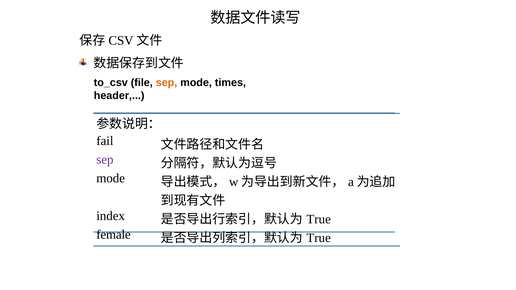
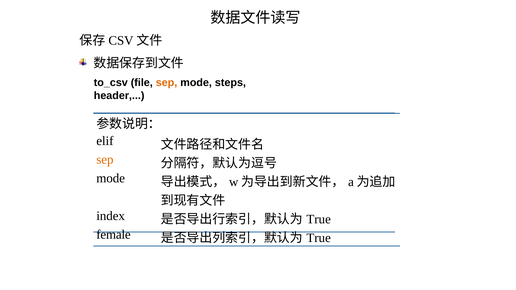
times: times -> steps (230, 83)
fail: fail -> elif (105, 141)
sep colour: purple -> orange (105, 160)
